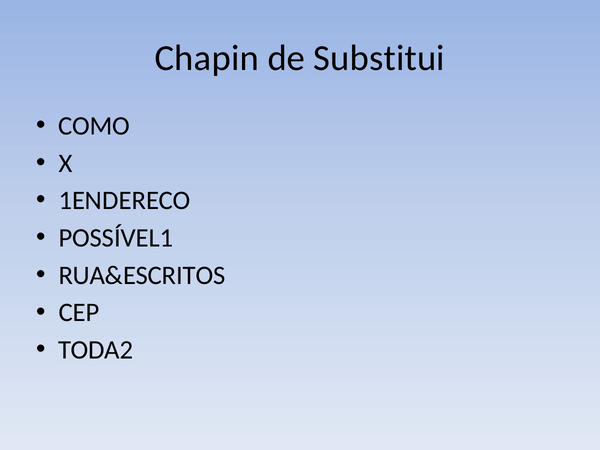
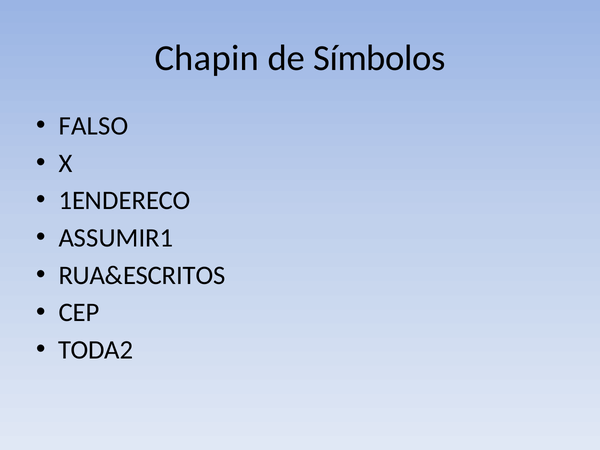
Substitui: Substitui -> Símbolos (379, 58)
COMO: COMO -> FALSO (94, 126)
POSSÍVEL1: POSSÍVEL1 -> ASSUMIR1 (116, 238)
